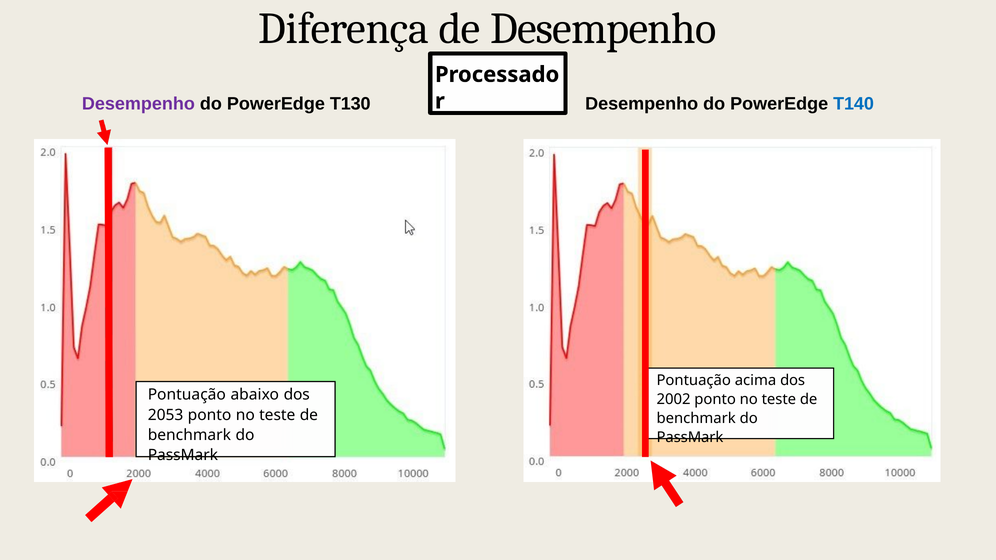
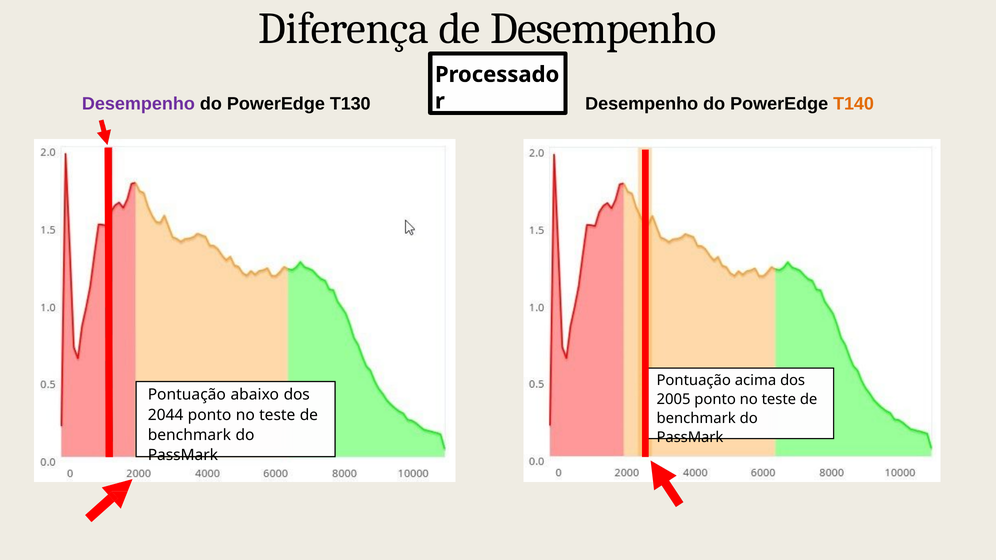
T140 colour: blue -> orange (854, 104)
2002: 2002 -> 2005 (674, 400)
2053: 2053 -> 2044 (166, 415)
